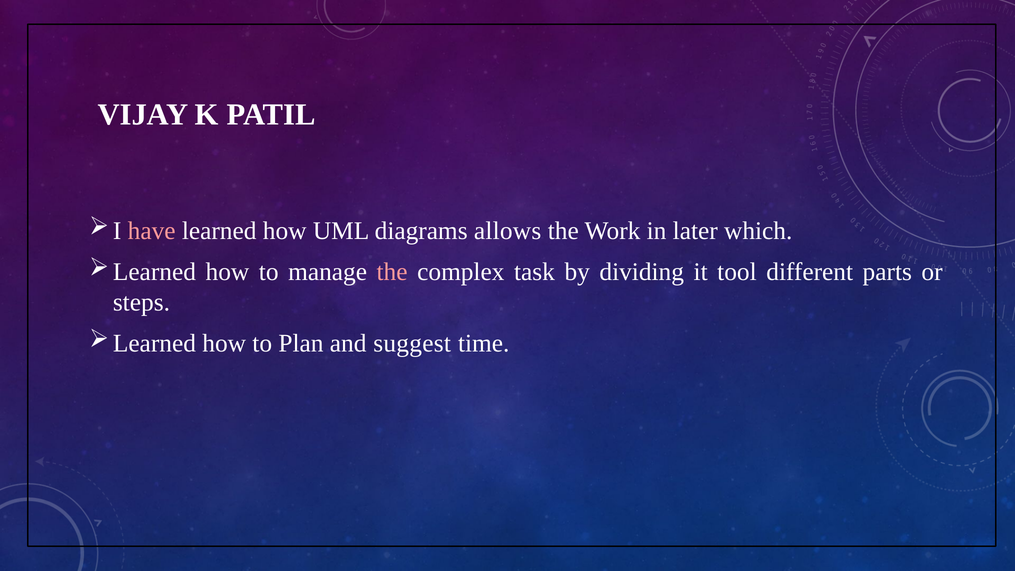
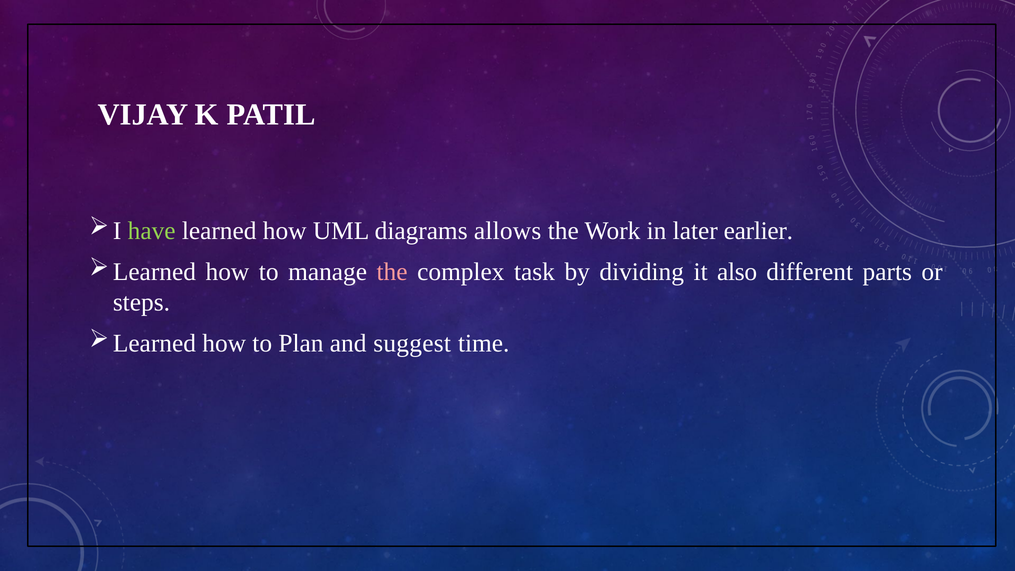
have colour: pink -> light green (152, 231)
which: which -> earlier (758, 231)
tool: tool -> also (737, 272)
